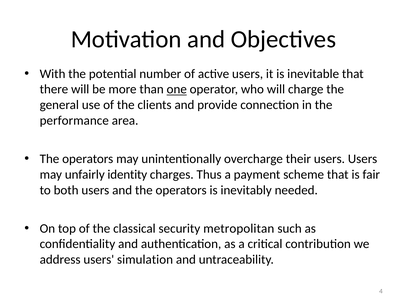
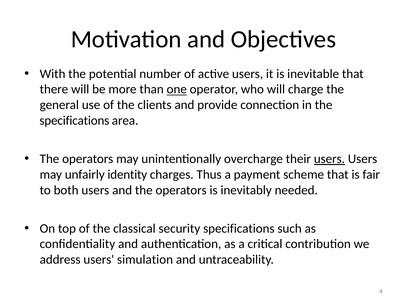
performance: performance -> specifications (74, 121)
users underline: none -> present (329, 159)
security metropolitan: metropolitan -> specifications (239, 229)
